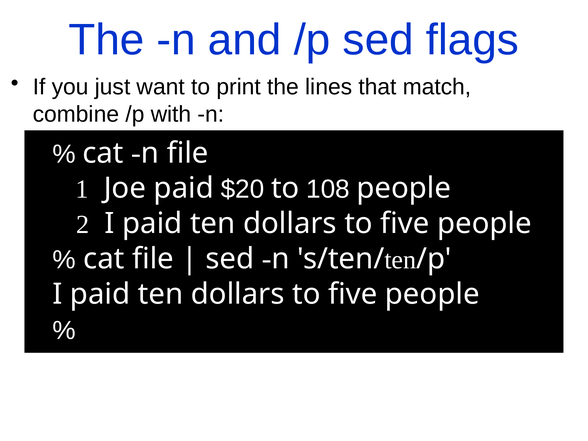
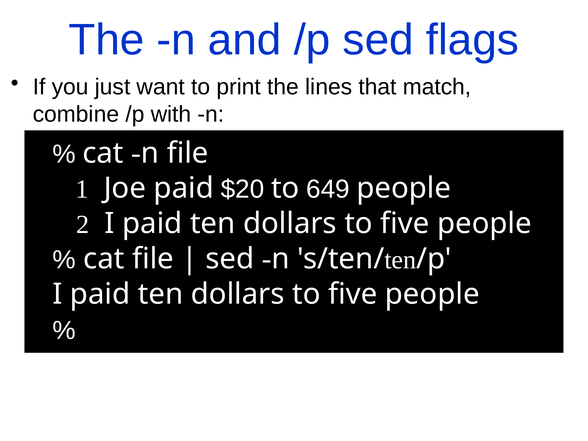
108: 108 -> 649 (328, 189)
